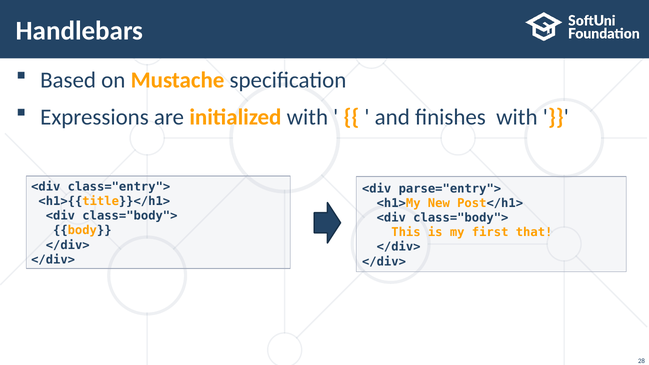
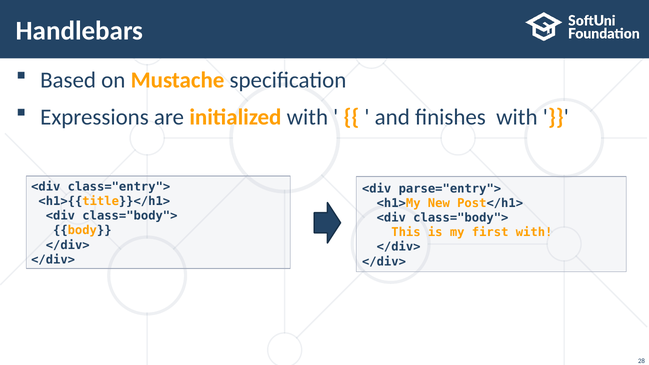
first that: that -> with (534, 232)
